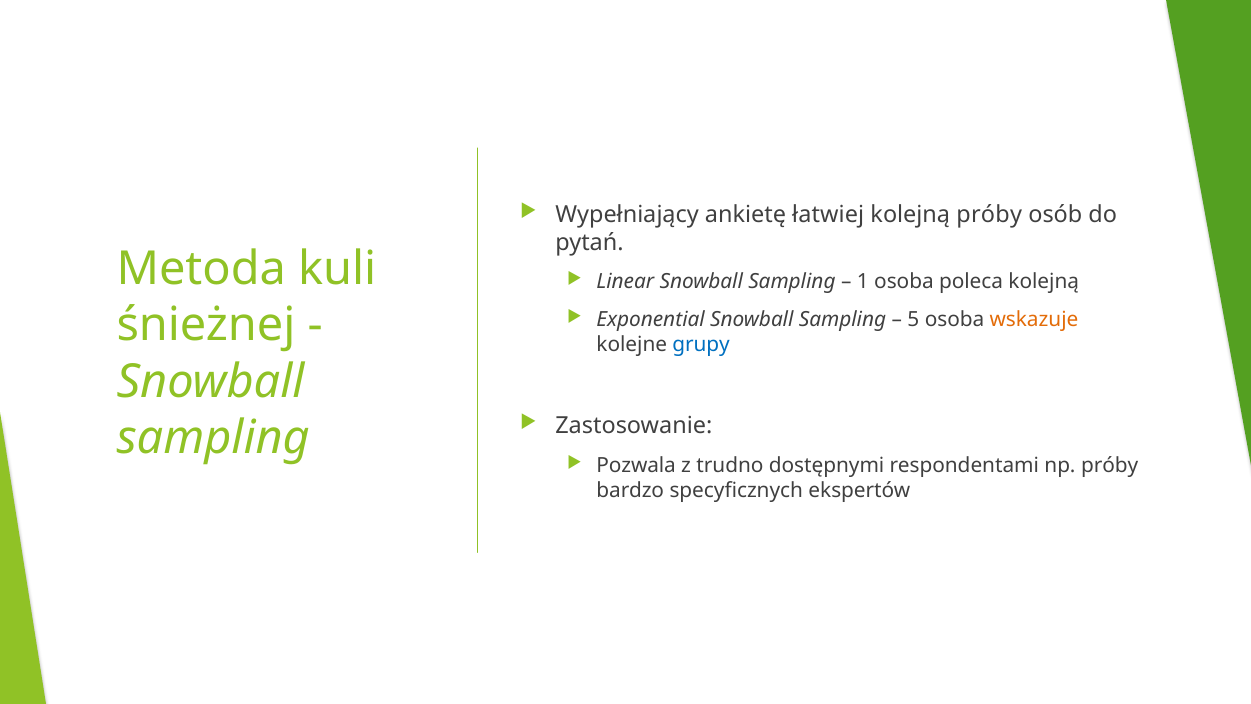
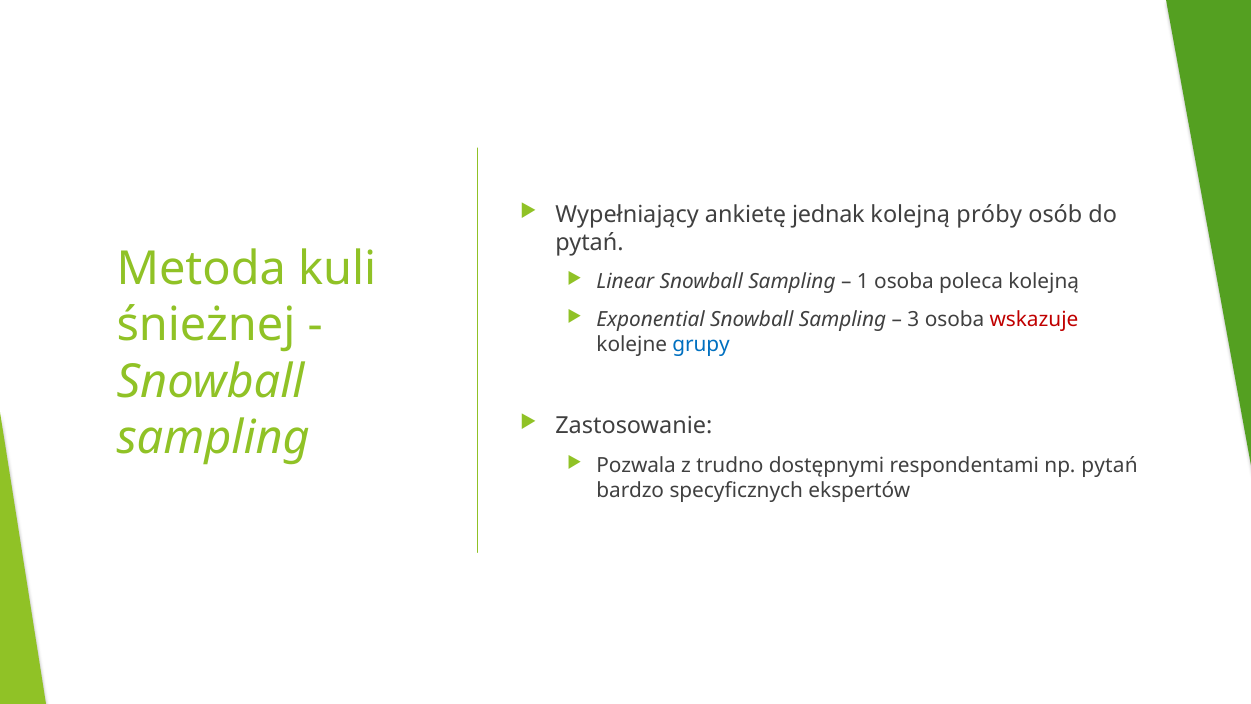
łatwiej: łatwiej -> jednak (828, 214)
5: 5 -> 3 (913, 320)
wskazuje colour: orange -> red (1034, 320)
np próby: próby -> pytań (1110, 465)
